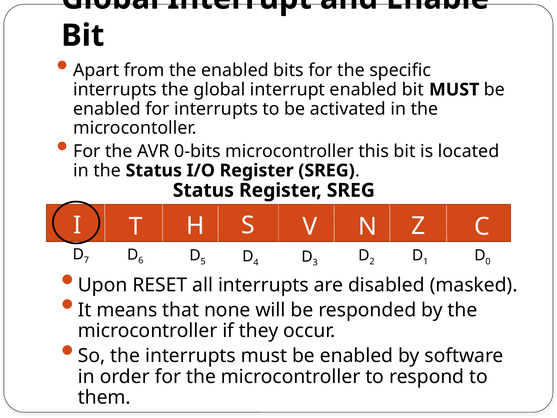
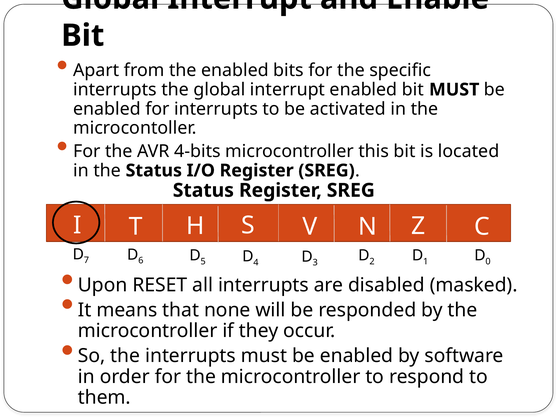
0-bits: 0-bits -> 4-bits (197, 151)
